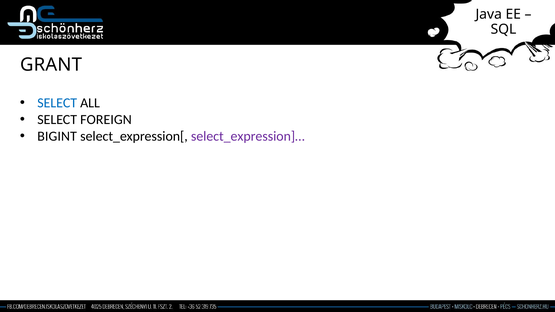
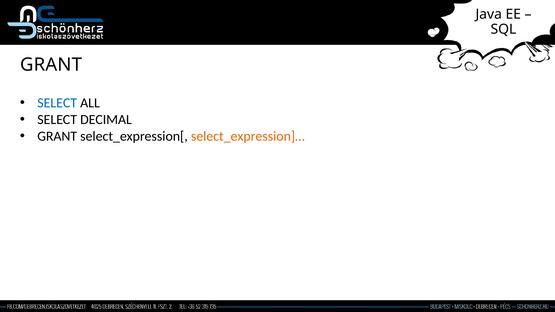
FOREIGN: FOREIGN -> DECIMAL (106, 120)
BIGINT: BIGINT -> GRANT (57, 136)
select_expression]… colour: purple -> orange (248, 136)
